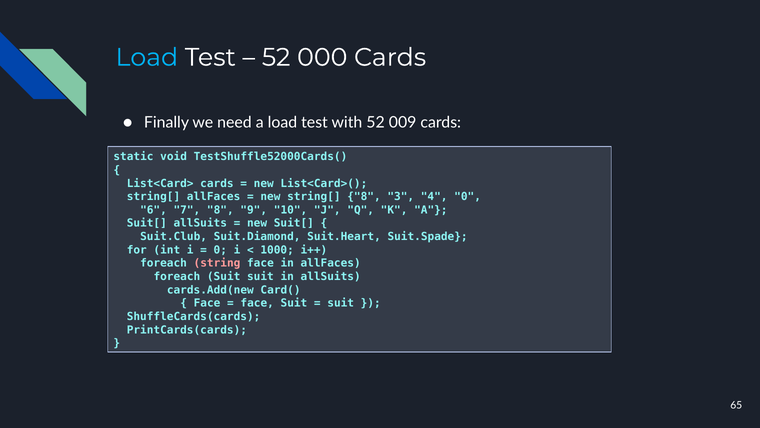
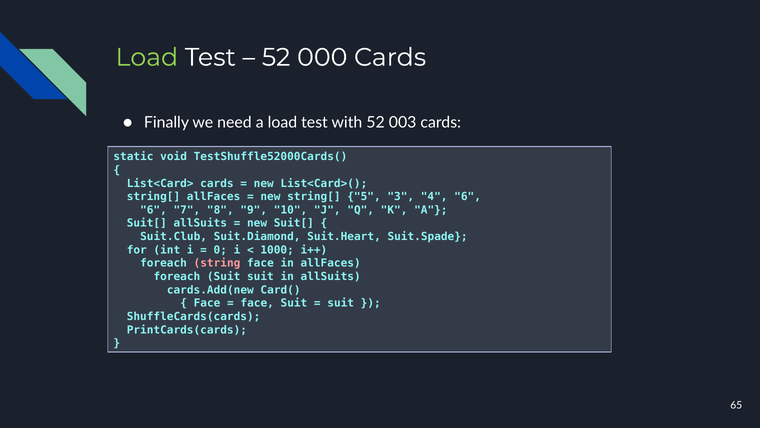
Load colour: light blue -> light green (147, 57)
009: 009 -> 003 (403, 123)
string[ 8: 8 -> 5 (364, 196)
4 0: 0 -> 6 (468, 196)
